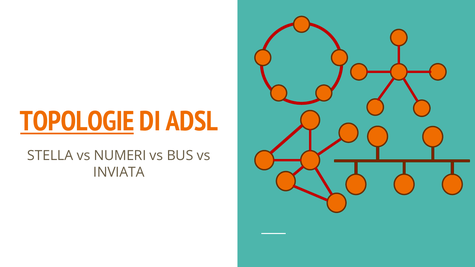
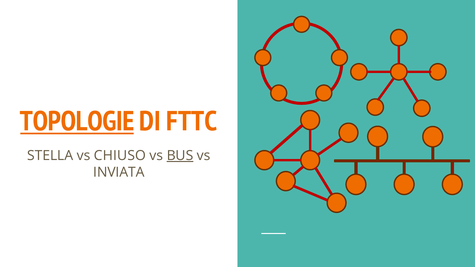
ADSL: ADSL -> FTTC (192, 122)
NUMERI: NUMERI -> CHIUSO (120, 156)
BUS underline: none -> present (180, 156)
